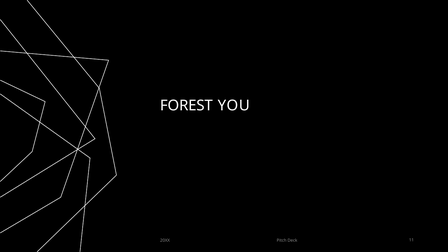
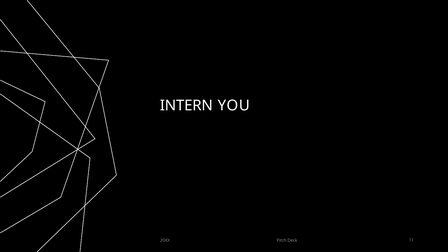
FOREST: FOREST -> INTERN (186, 106)
